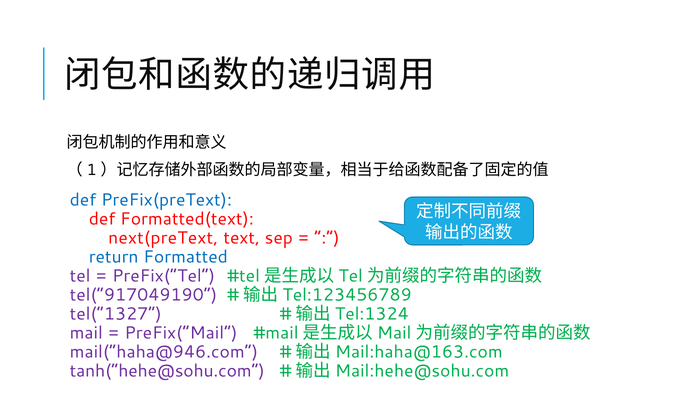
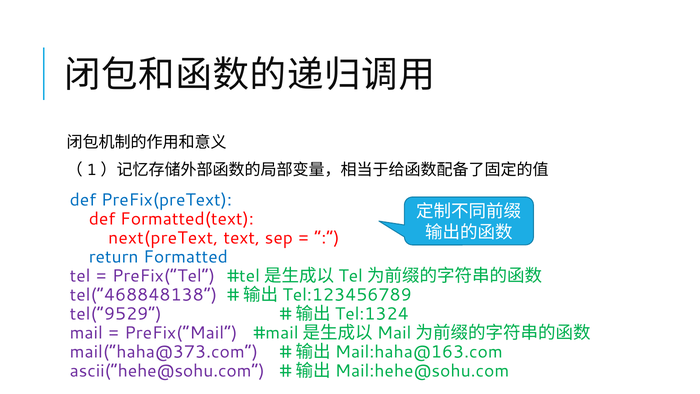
tel(“917049190: tel(“917049190 -> tel(“468848138 (143, 295)
tel(“1327: tel(“1327 -> tel(“9529 (116, 314)
mail(“haha@946.com: mail(“haha@946.com -> mail(“haha@373.com (164, 352)
tanh(“hehe@sohu.com: tanh(“hehe@sohu.com -> ascii(“hehe@sohu.com (167, 371)
